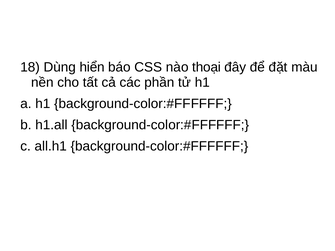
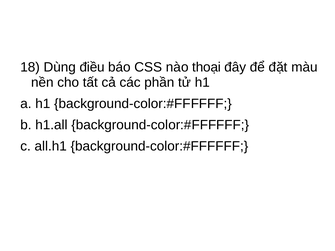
hiển: hiển -> điều (92, 67)
